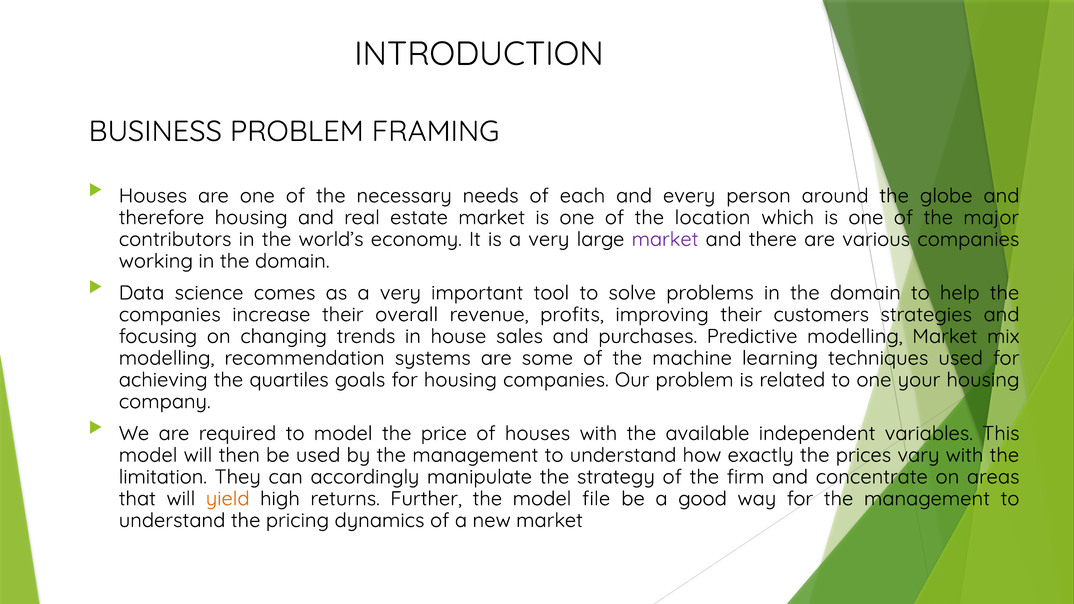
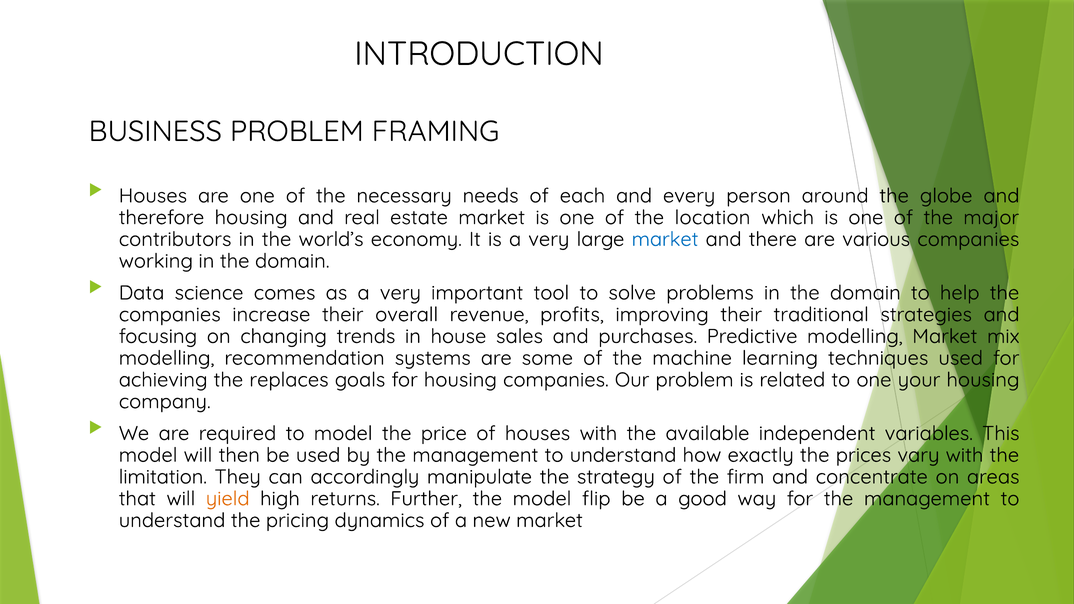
market colour: purple -> blue (665, 239)
customers: customers -> traditional (821, 315)
quartiles: quartiles -> replaces (289, 380)
file: file -> flip (596, 499)
